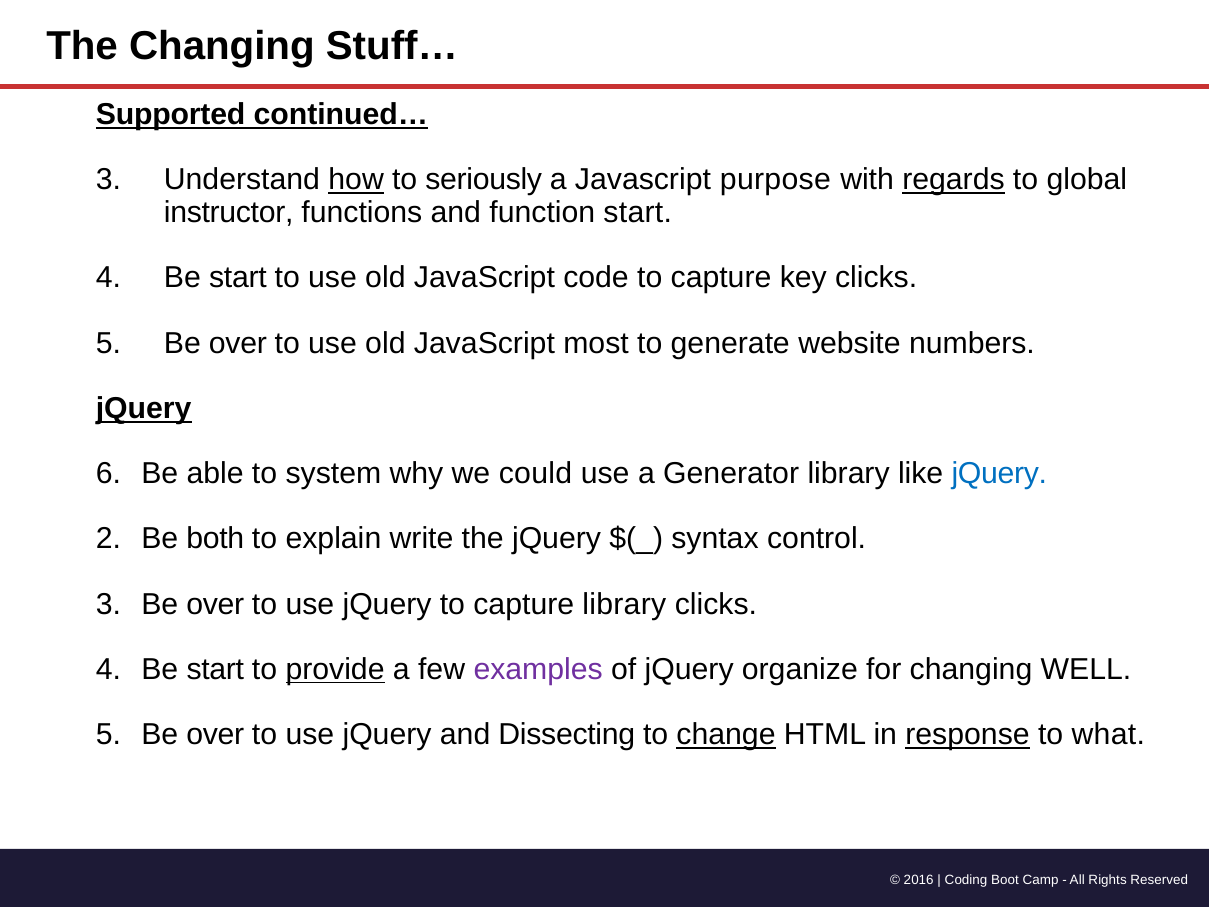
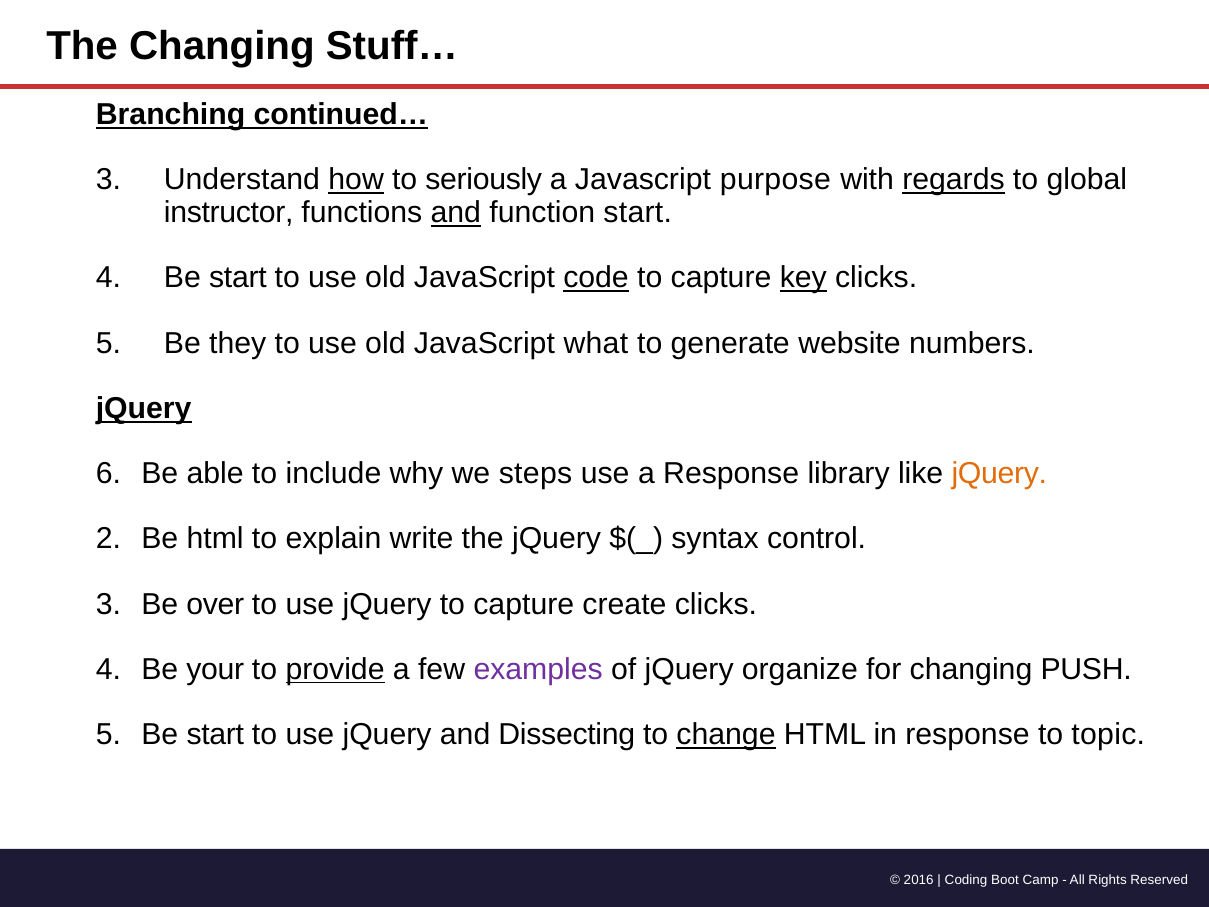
Supported: Supported -> Branching (171, 115)
and underline: none -> present (456, 213)
code underline: none -> present (596, 278)
key underline: none -> present (803, 278)
over: over -> they (238, 343)
most: most -> what (596, 343)
system: system -> include (333, 474)
could: could -> steps (536, 474)
a Generator: Generator -> Response (731, 474)
jQuery colour: blue -> orange (999, 474)
Be both: both -> html (215, 539)
capture library: library -> create (624, 604)
start: start -> your (215, 669)
WELL: WELL -> PUSH (1086, 669)
over: over -> start (215, 735)
response underline: present -> none (968, 735)
what: what -> topic (1108, 735)
